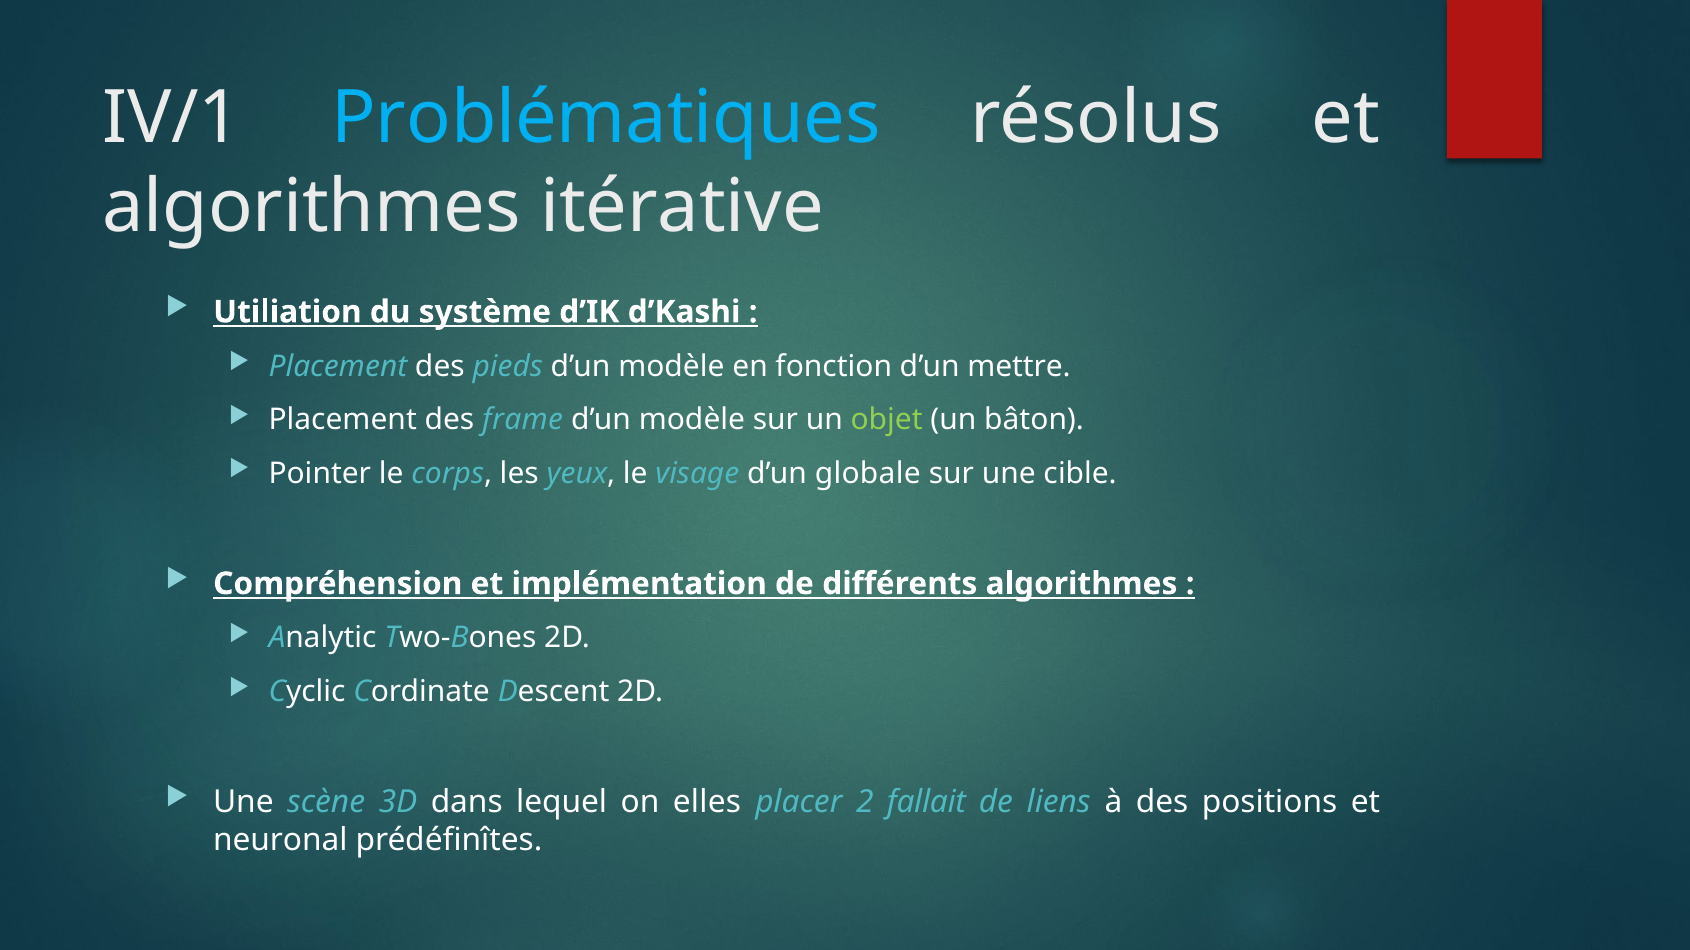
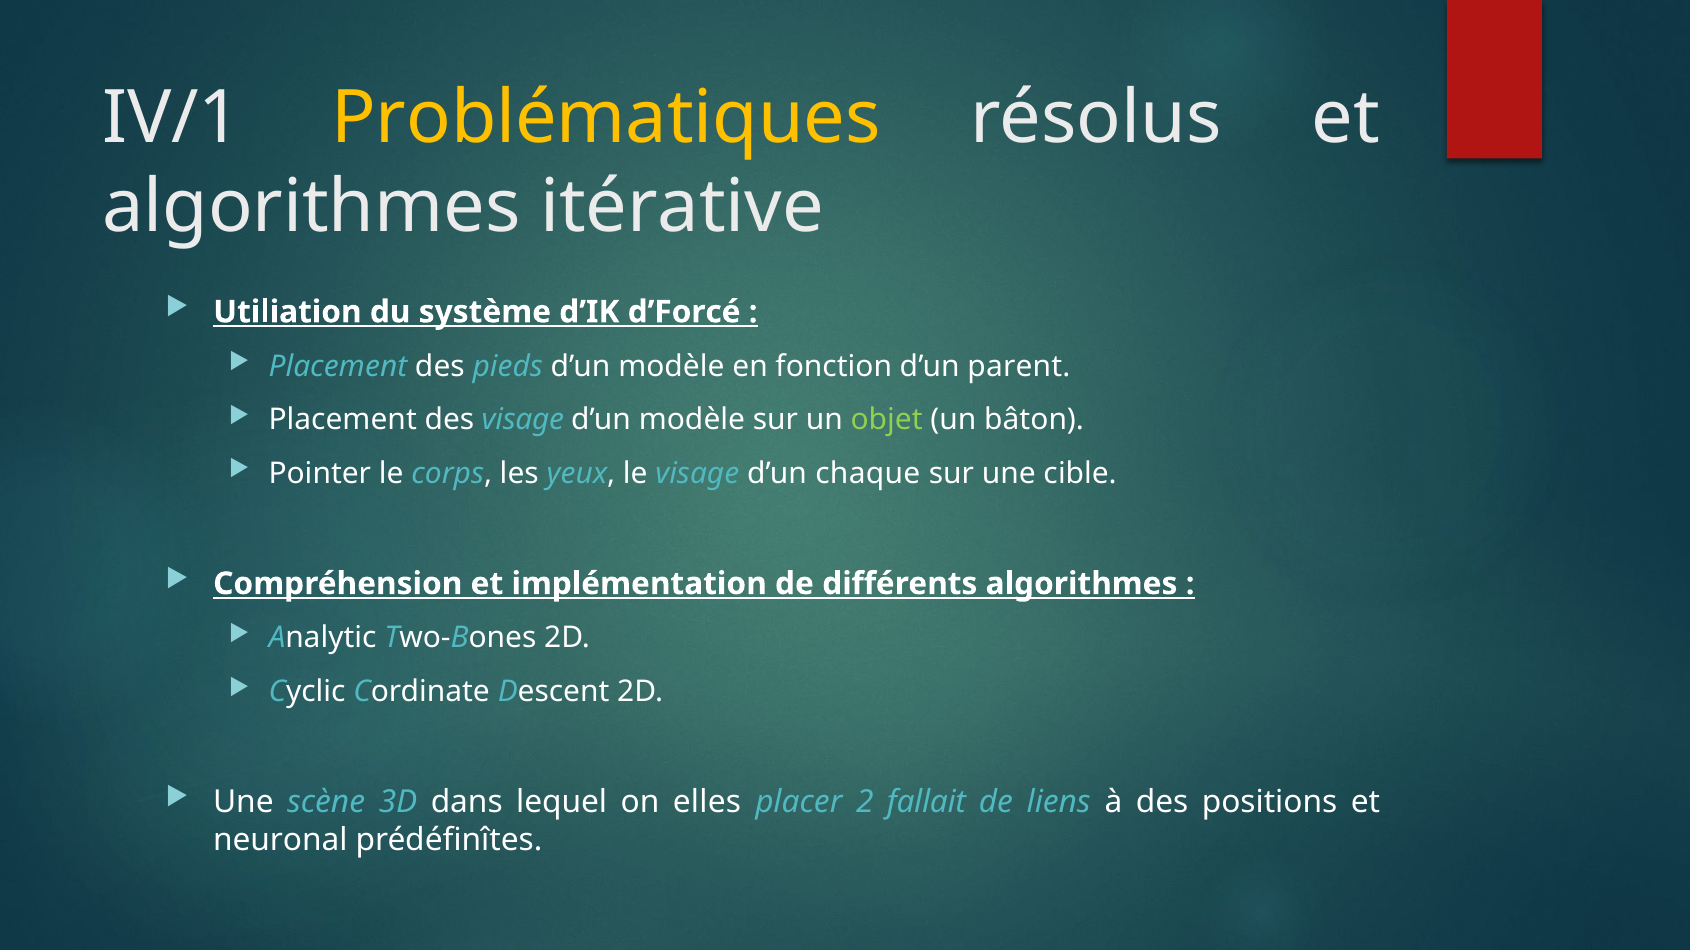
Problématiques colour: light blue -> yellow (606, 119)
d’Kashi: d’Kashi -> d’Forcé (684, 312)
mettre: mettre -> parent (1019, 367)
des frame: frame -> visage (523, 420)
globale: globale -> chaque (868, 474)
